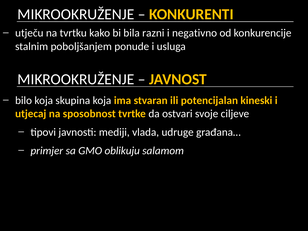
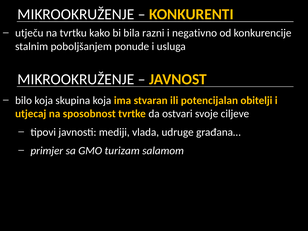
kineski: kineski -> obitelji (256, 100)
oblikuju: oblikuju -> turizam (122, 151)
